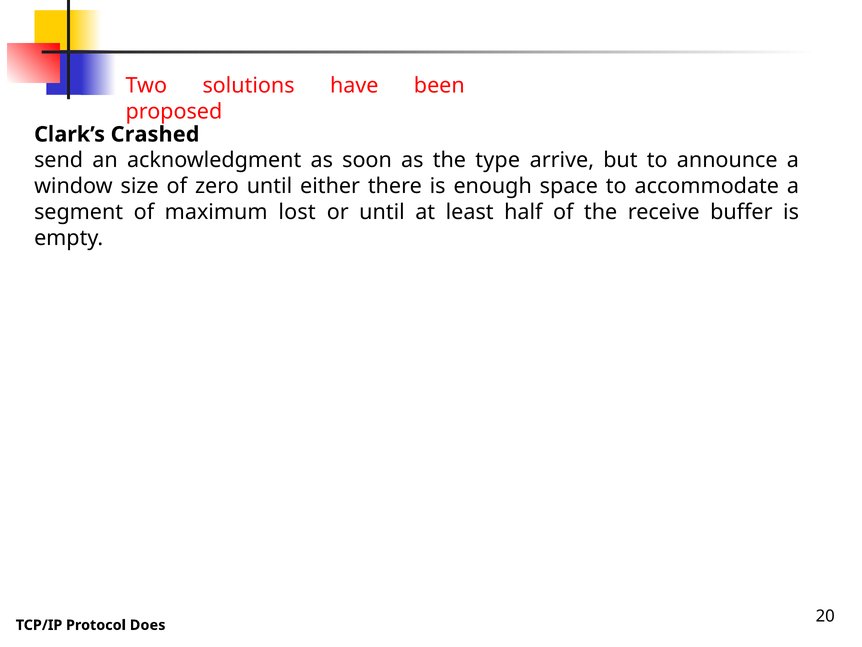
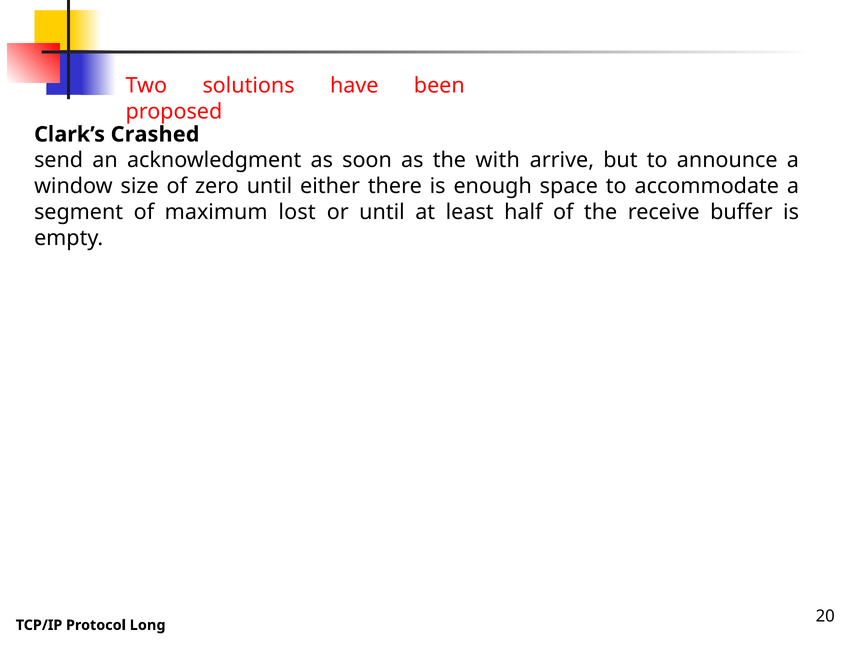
type: type -> with (498, 160)
Does: Does -> Long (148, 625)
